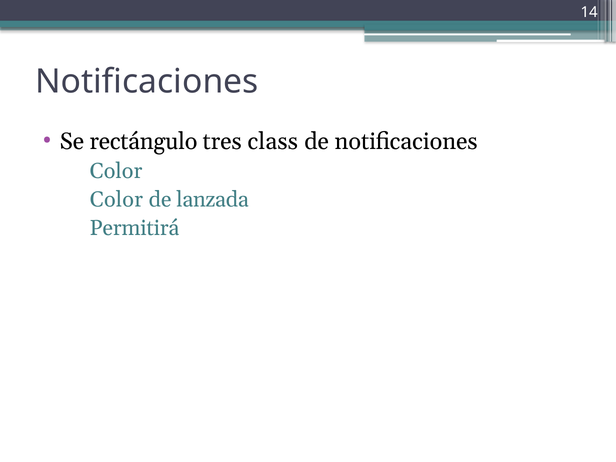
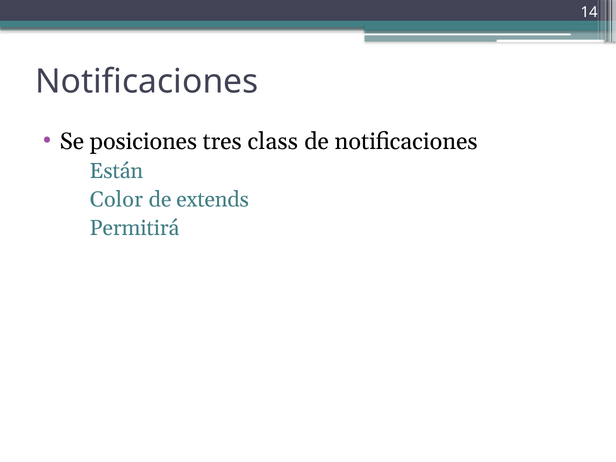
rectángulo: rectángulo -> posiciones (143, 142)
Color: Color -> Están (116, 171)
lanzada: lanzada -> extends (213, 200)
